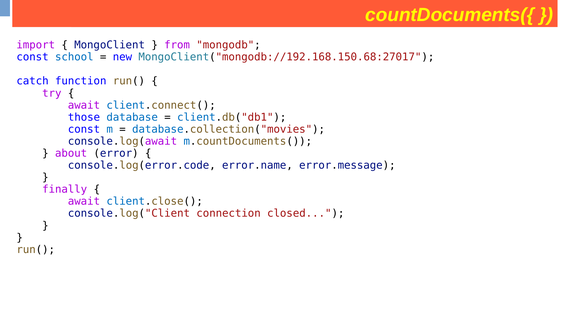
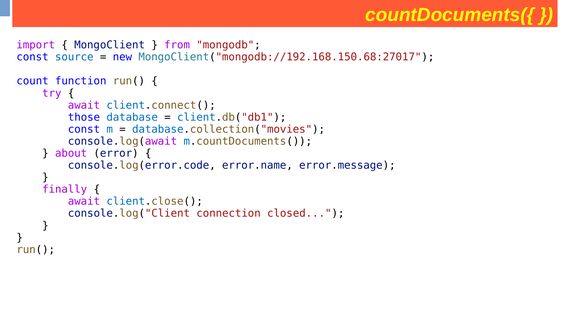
school: school -> source (74, 57)
catch: catch -> count (33, 81)
